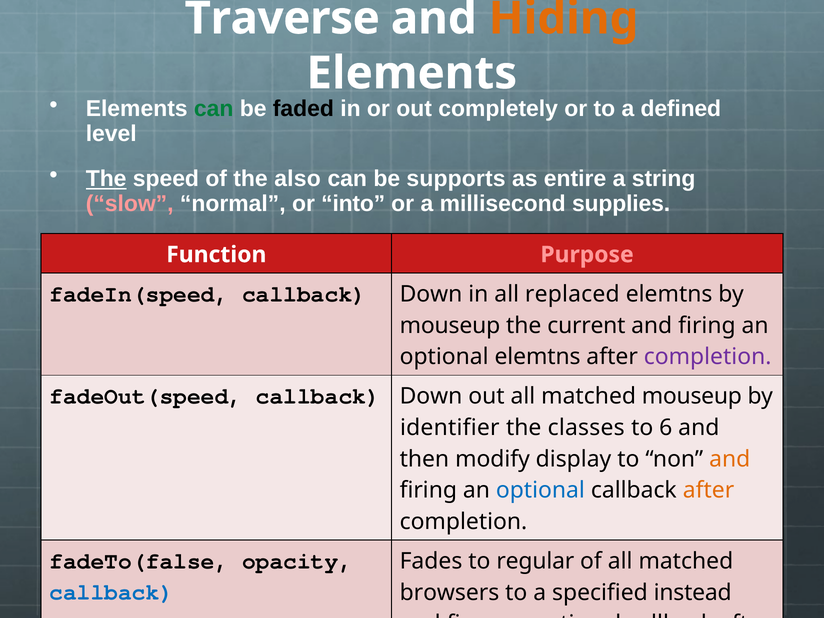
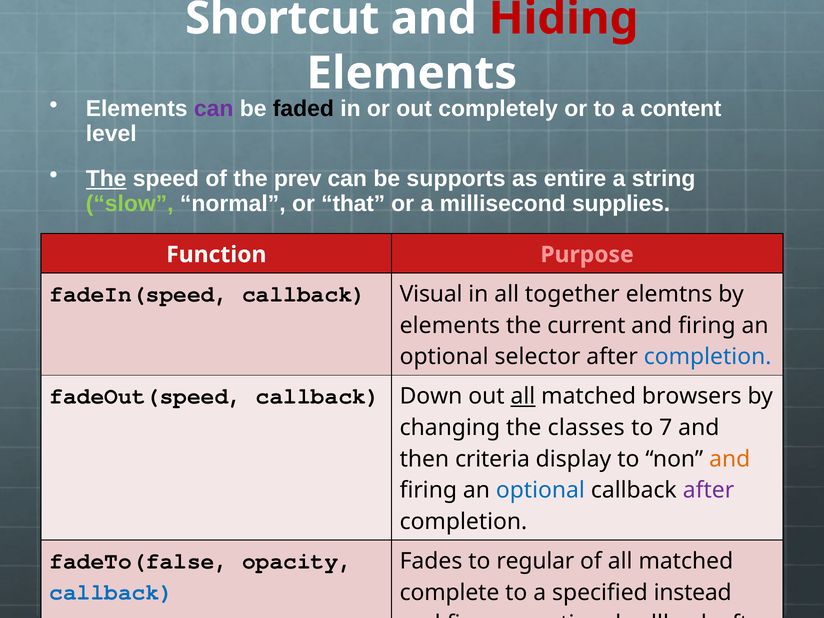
Traverse: Traverse -> Shortcut (282, 18)
Hiding colour: orange -> red (564, 18)
can colour: green -> purple (214, 109)
defined: defined -> content (681, 109)
also: also -> prev (298, 179)
slow colour: pink -> light green (130, 204)
into: into -> that (353, 204)
fadeIn(speed callback Down: Down -> Visual (431, 294)
replaced: replaced -> together (572, 294)
mouseup: mouseup -> elements (450, 326)
optional elemtns: elemtns -> selector (537, 357)
completion colour: purple -> blue (708, 357)
all underline: none -> present (523, 396)
matched mouseup: mouseup -> browsers (692, 396)
identifier: identifier -> changing (450, 428)
6: 6 -> 7 (666, 428)
modify: modify -> criteria (493, 459)
after colour: orange -> purple (708, 490)
browsers: browsers -> complete (449, 593)
